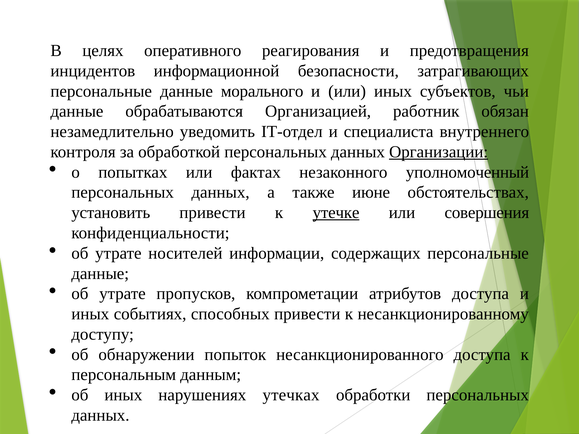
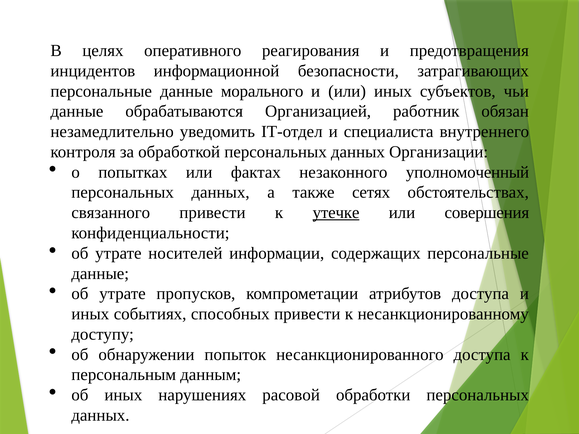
Организации underline: present -> none (439, 152)
июне: июне -> сетях (371, 193)
установить: установить -> связанного (111, 213)
утечках: утечках -> расовой (291, 395)
